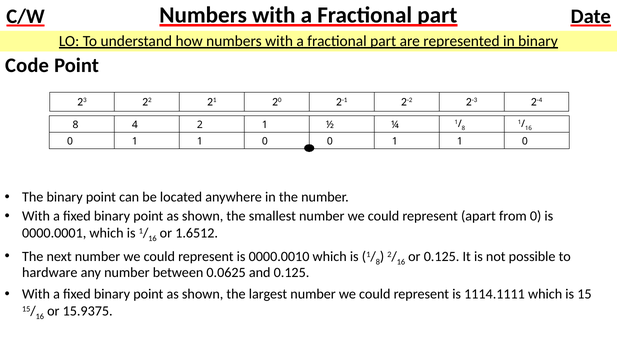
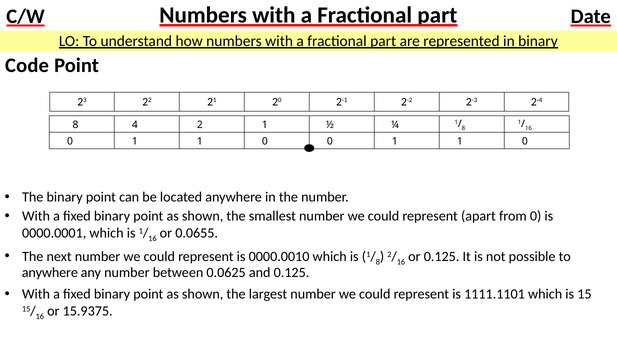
1.6512: 1.6512 -> 0.0655 (197, 233)
hardware: hardware -> anywhere (50, 273)
1114.1111: 1114.1111 -> 1111.1101 (495, 294)
